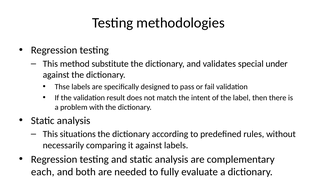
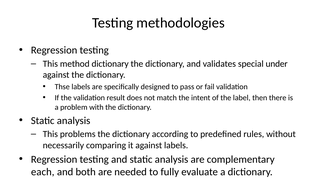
method substitute: substitute -> dictionary (110, 64)
situations: situations -> problems (78, 134)
